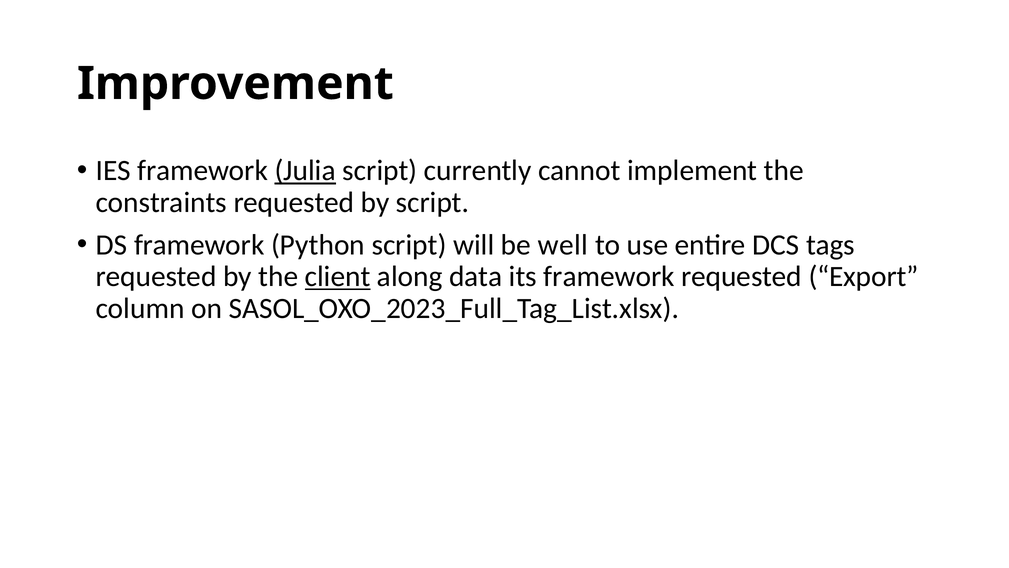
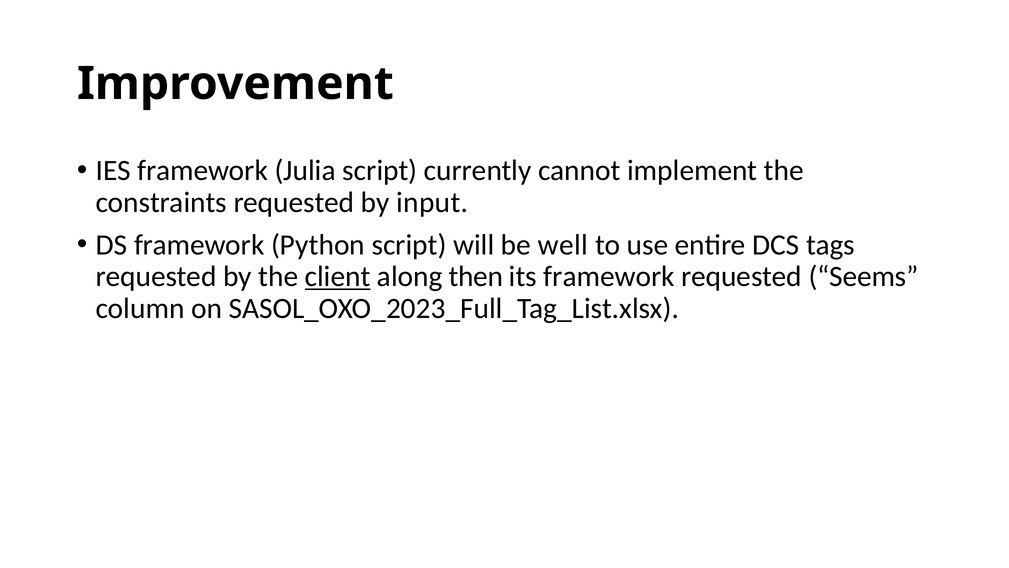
Julia underline: present -> none (305, 171)
by script: script -> input (432, 202)
data: data -> then (476, 276)
Export: Export -> Seems (863, 276)
